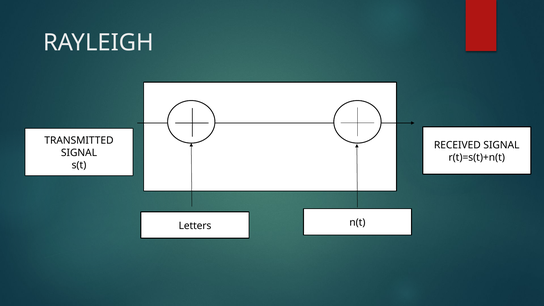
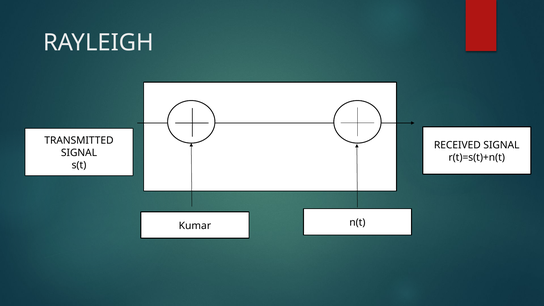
Letters: Letters -> Kumar (195, 226)
